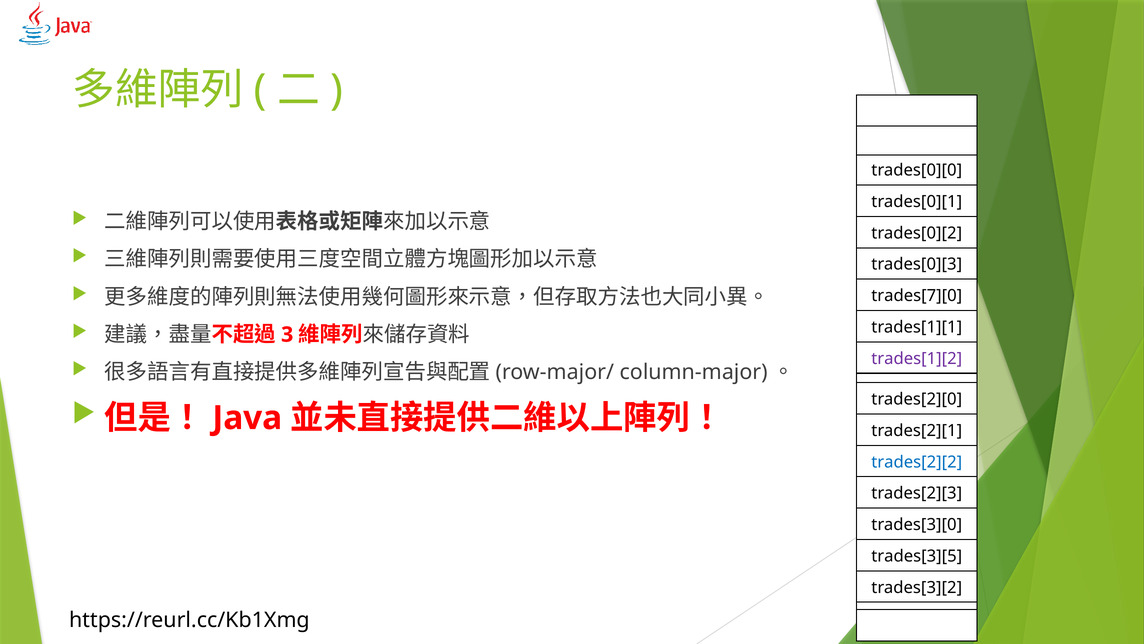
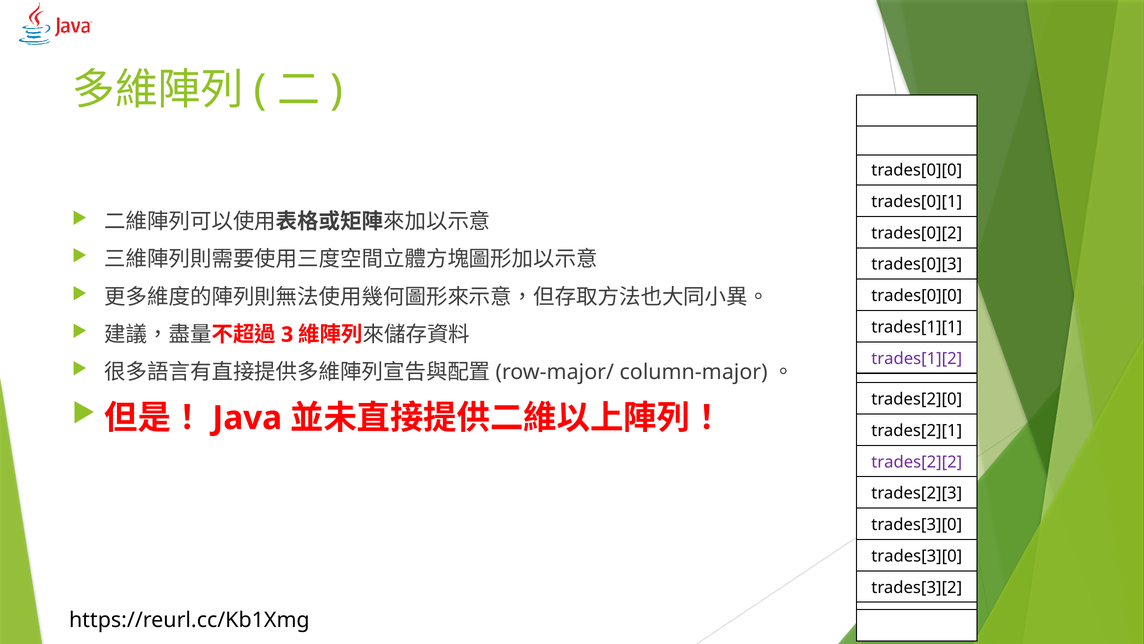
trades[7][0: trades[7][0 -> trades[0][0 (917, 296)
trades[2][2 colour: blue -> purple (917, 462)
trades[3][5: trades[3][5 -> trades[3][0 (917, 556)
